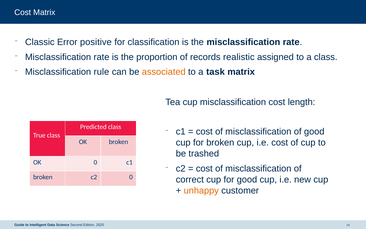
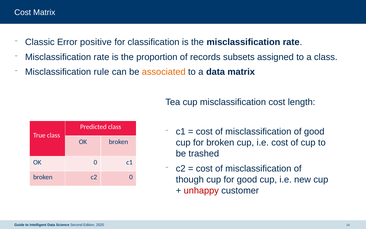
realistic: realistic -> subsets (239, 57)
a task: task -> data (216, 72)
correct: correct -> though (190, 179)
unhappy colour: orange -> red (201, 190)
